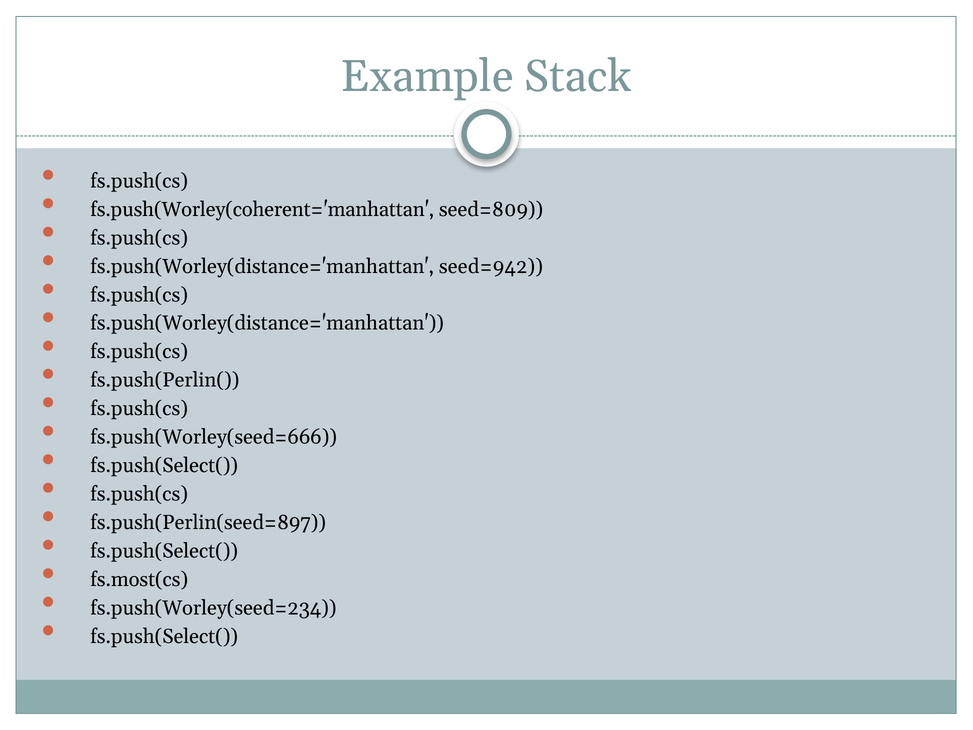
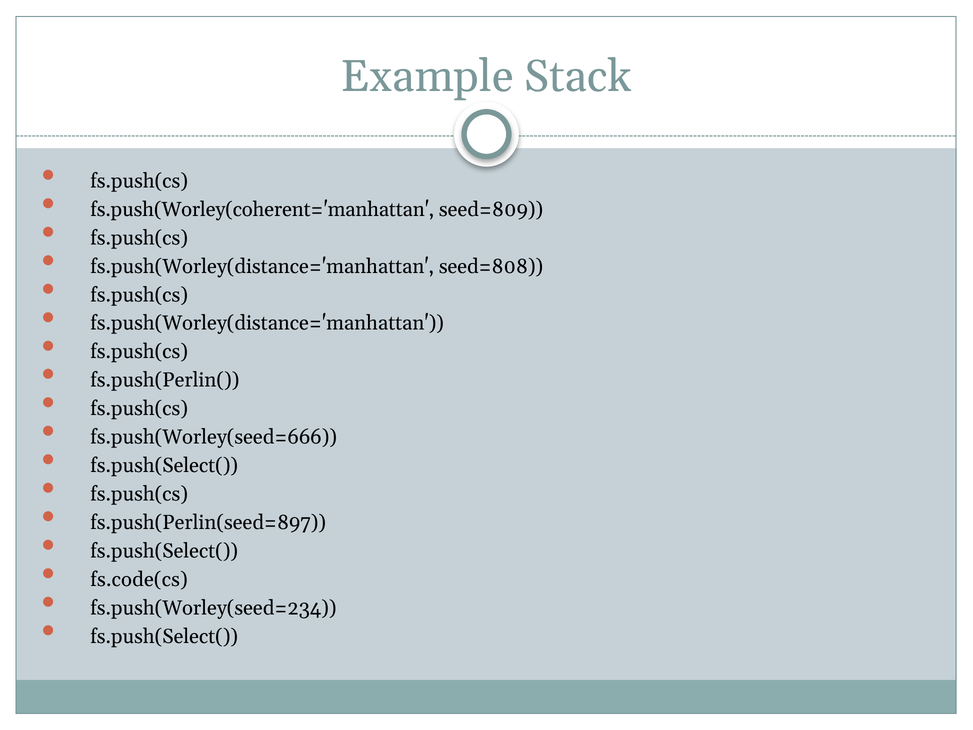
seed=942: seed=942 -> seed=808 (491, 266)
fs.most(cs: fs.most(cs -> fs.code(cs (139, 579)
